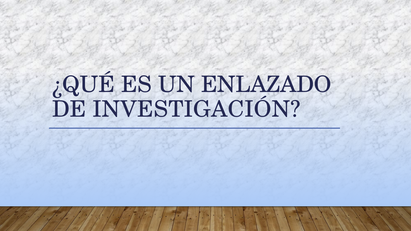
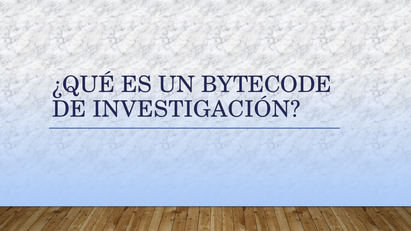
ENLAZADO: ENLAZADO -> BYTECODE (266, 85)
